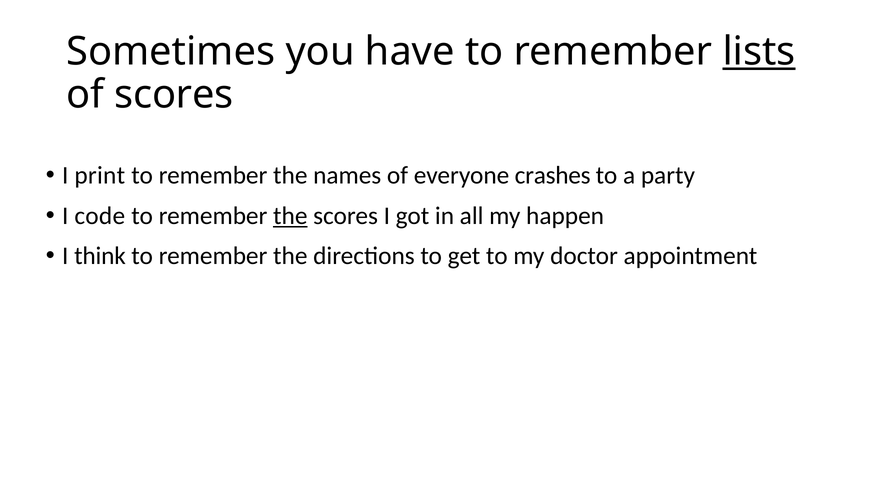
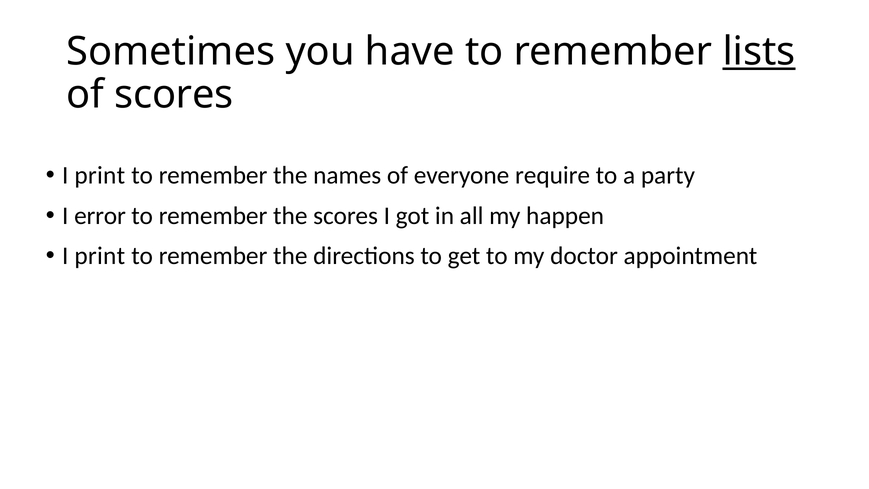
crashes: crashes -> require (553, 176)
code: code -> error (100, 216)
the underline: present -> none (290, 216)
think: think -> print (100, 256)
